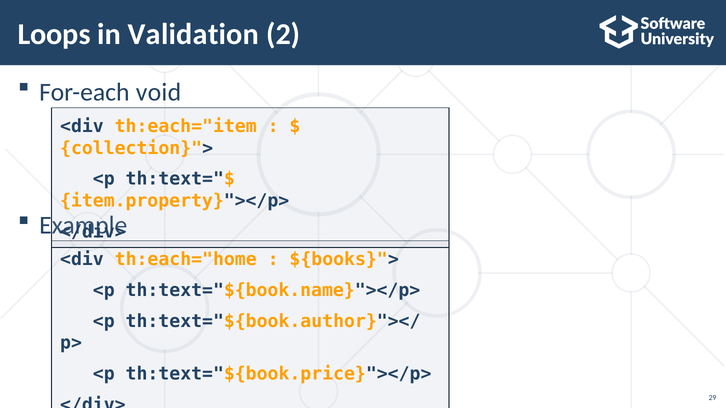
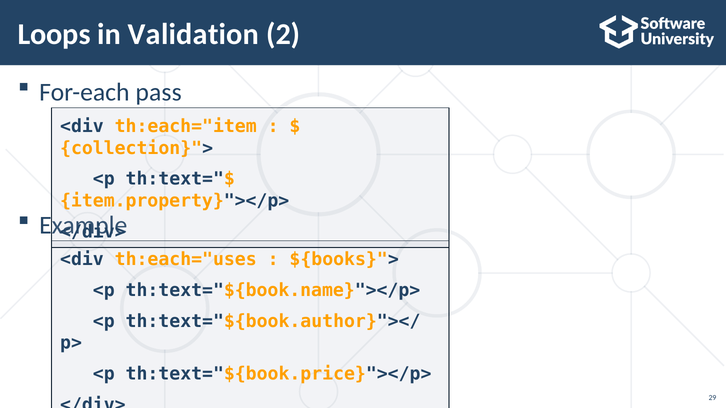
void: void -> pass (159, 92)
th:each="home: th:each="home -> th:each="uses (186, 260)
